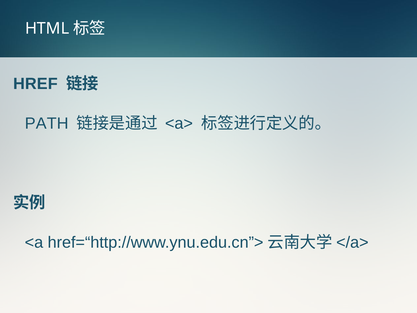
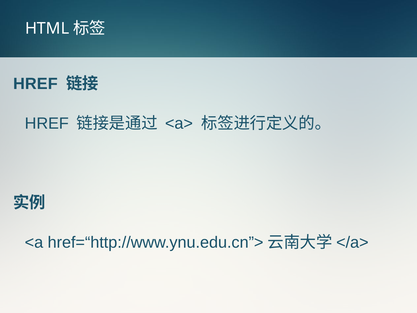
PATH: PATH -> HREF (47, 123)
